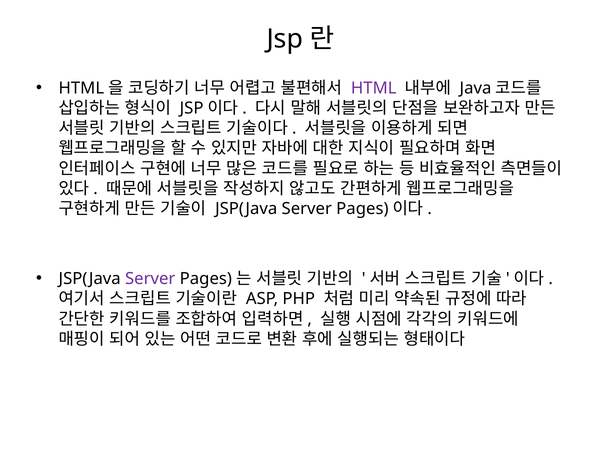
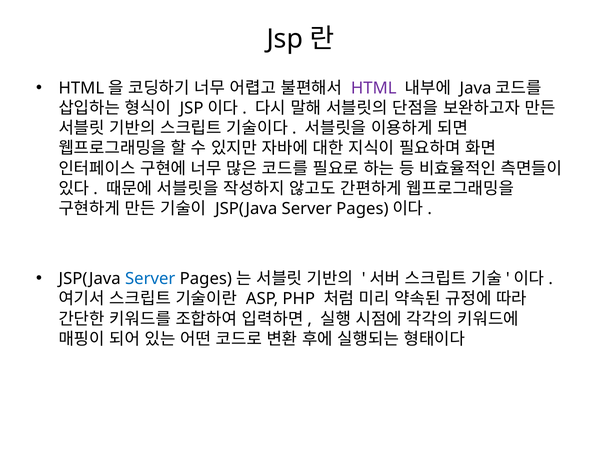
Server colour: purple -> blue (150, 279)
